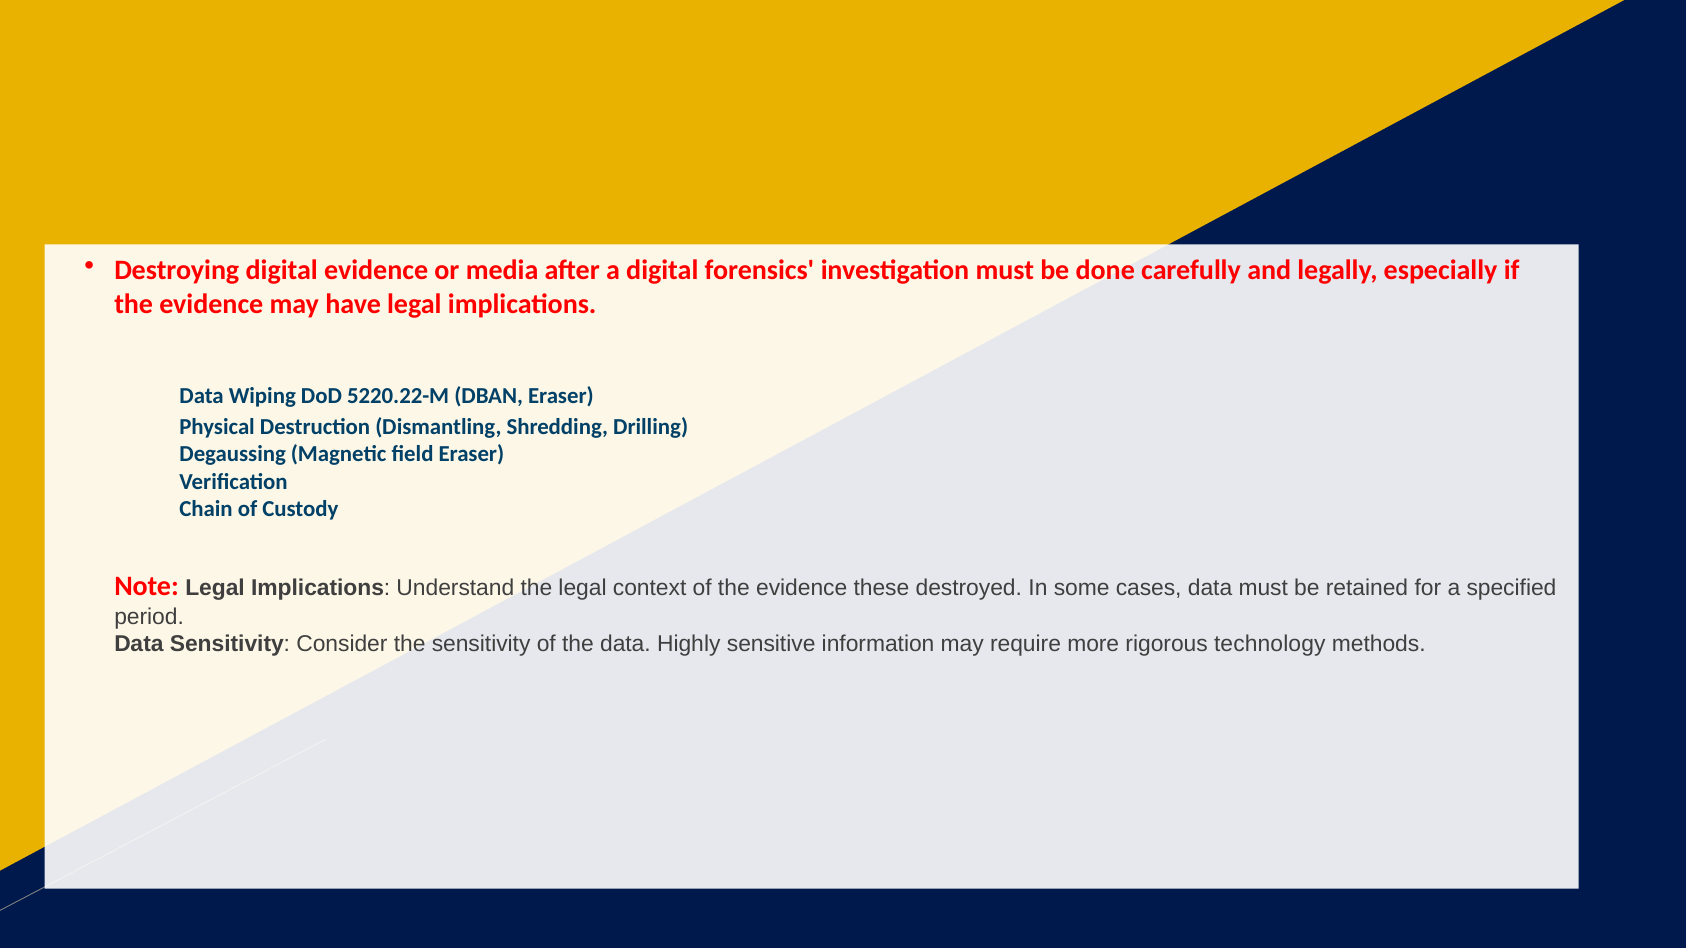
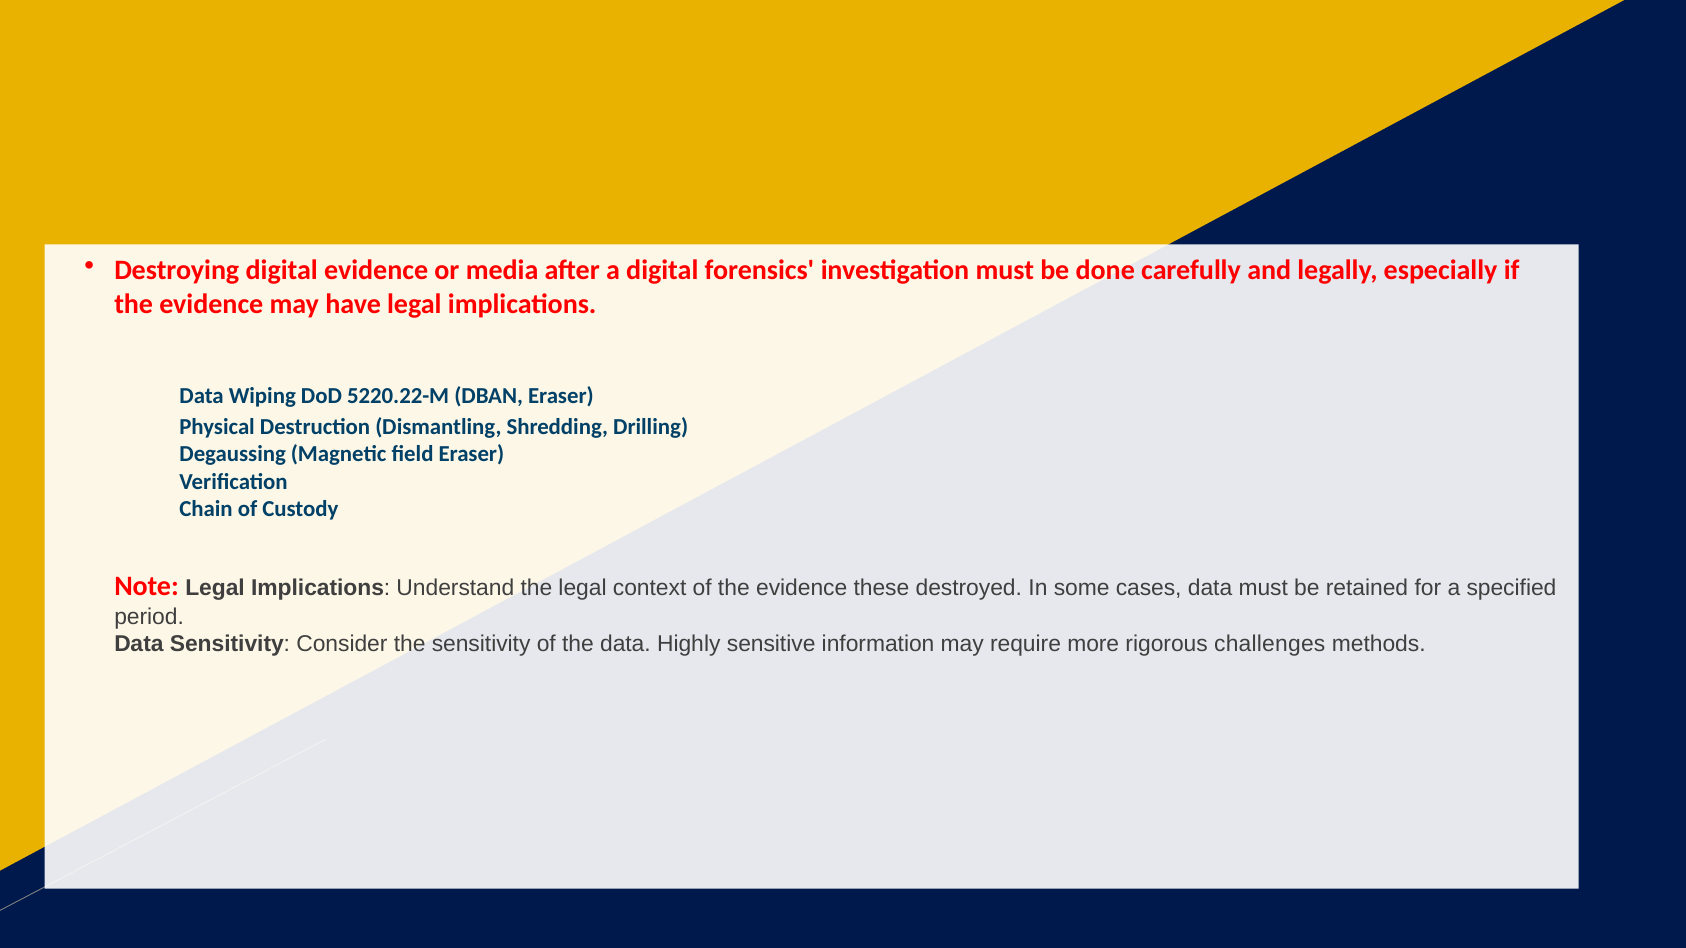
technology: technology -> challenges (1270, 644)
